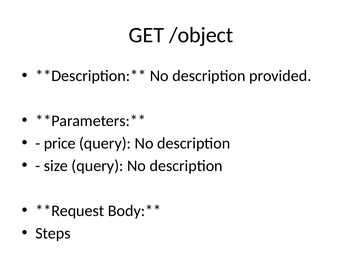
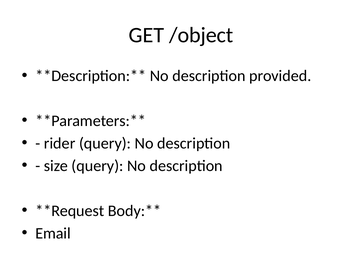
price: price -> rider (60, 144)
Steps: Steps -> Email (53, 234)
